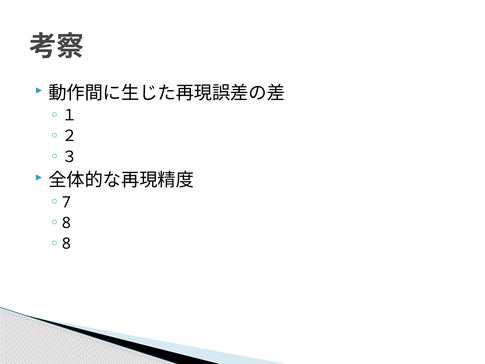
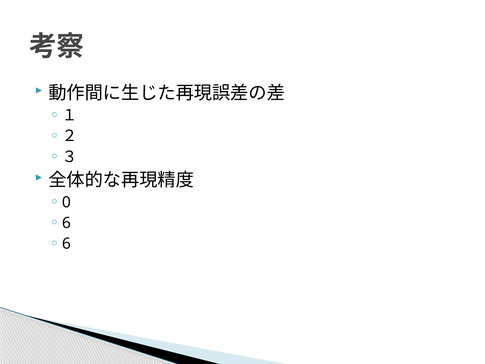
7: 7 -> 0 (66, 202)
8: 8 -> 6 (66, 223)
8: 8 -> 6 (66, 244)
